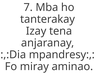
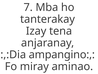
mpandresy: mpandresy -> ampangino (62, 54)
